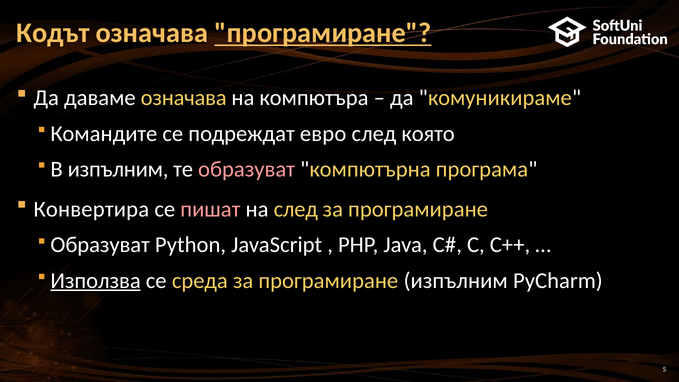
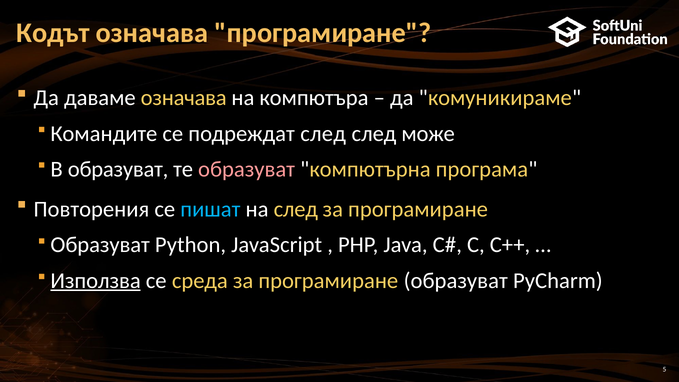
програмиране underline: present -> none (323, 33)
подреждат евро: евро -> след (323, 134)
която: която -> може (428, 134)
В изпълним: изпълним -> образуват (118, 169)
Конвертира: Конвертира -> Повторения (91, 209)
пишат colour: pink -> light blue (210, 209)
програмиране изпълним: изпълним -> образуват (456, 281)
